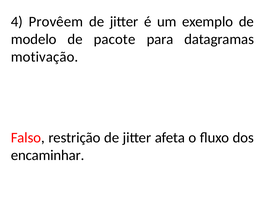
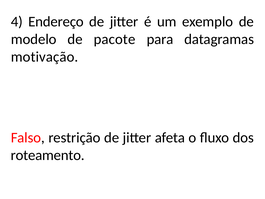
Provêem: Provêem -> Endereço (56, 22)
encaminhar: encaminhar -> roteamento (48, 155)
